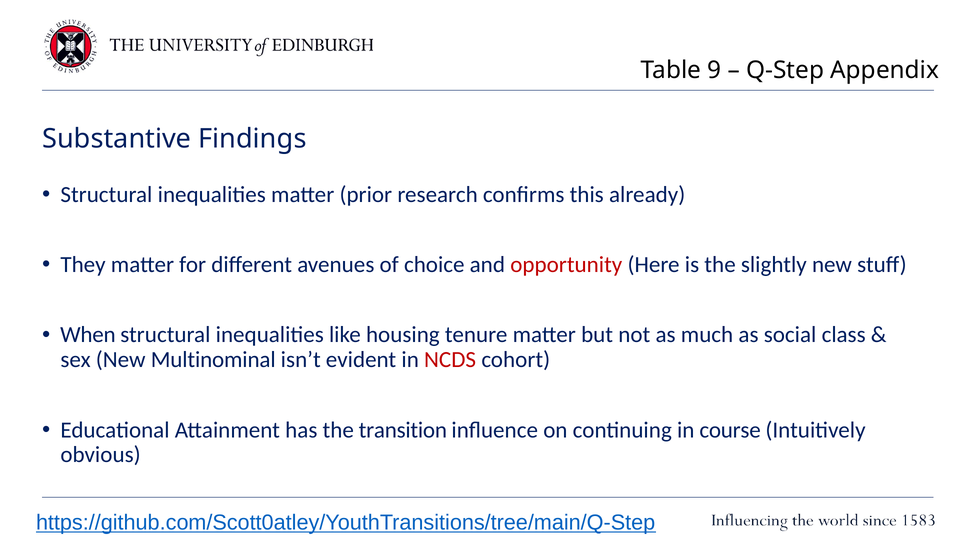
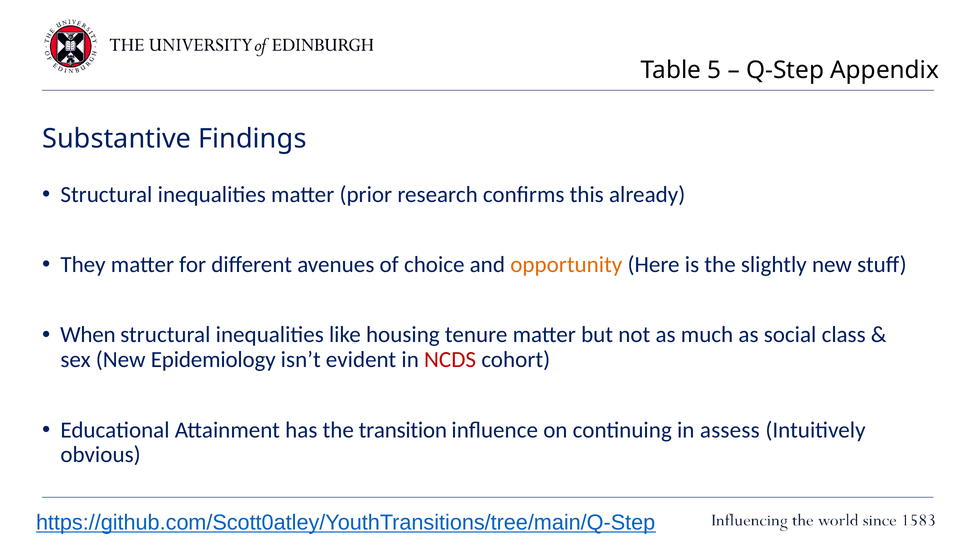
9: 9 -> 5 (714, 70)
opportunity colour: red -> orange (566, 265)
Multinominal: Multinominal -> Epidemiology (213, 360)
course: course -> assess (730, 430)
